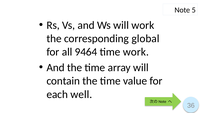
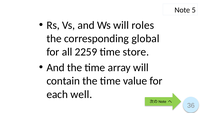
will work: work -> roles (143, 25)
9464: 9464 -> 2259 (86, 52)
time work: work -> store (136, 52)
